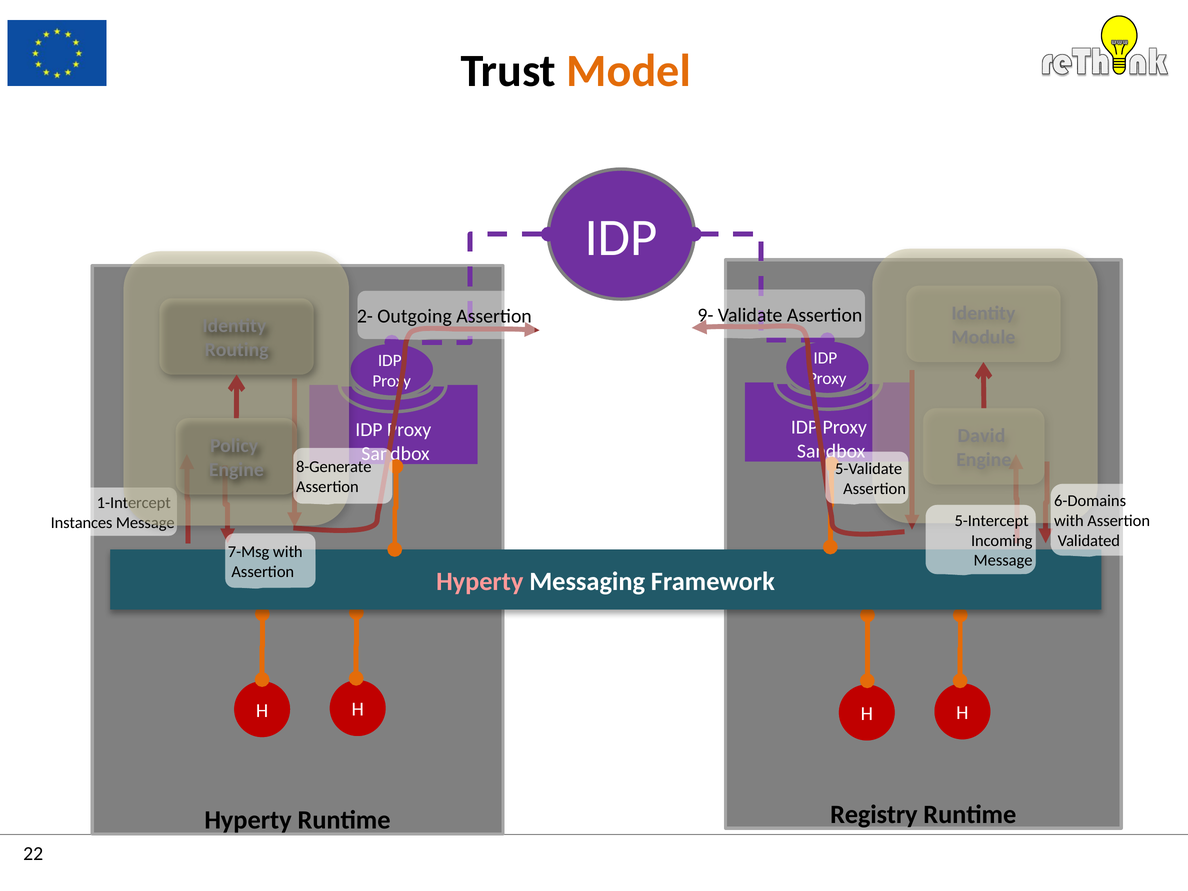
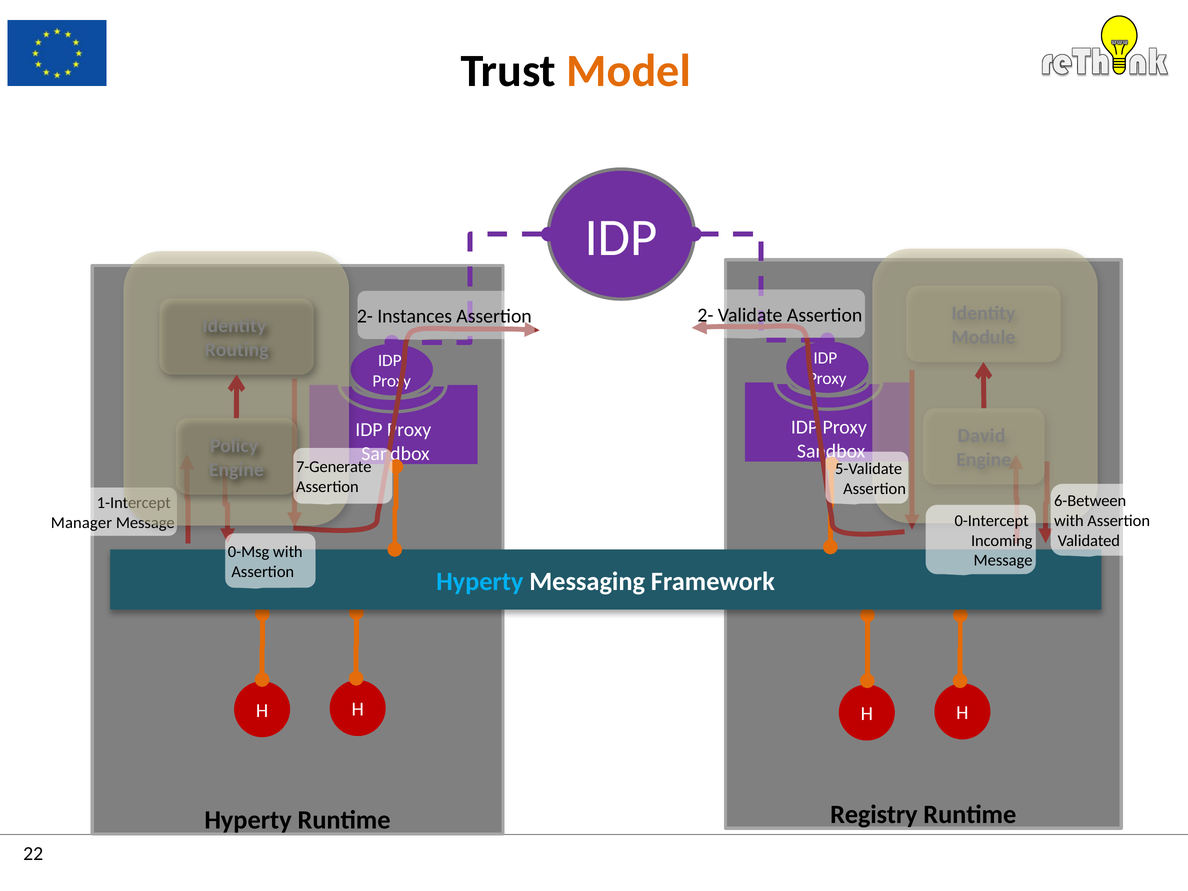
9-: 9- -> 2- (705, 315)
Outgoing: Outgoing -> Instances (415, 316)
8-Generate: 8-Generate -> 7-Generate (334, 467)
6-Domains: 6-Domains -> 6-Between (1090, 501)
5-Intercept: 5-Intercept -> 0-Intercept (992, 521)
Instances: Instances -> Manager (81, 523)
7-Msg: 7-Msg -> 0-Msg (249, 552)
Hyperty colour: pink -> light blue (480, 581)
